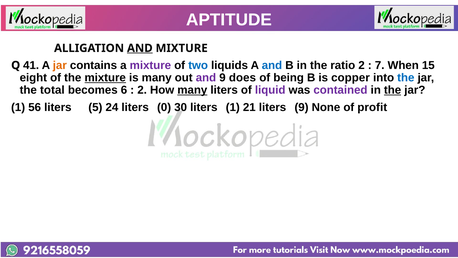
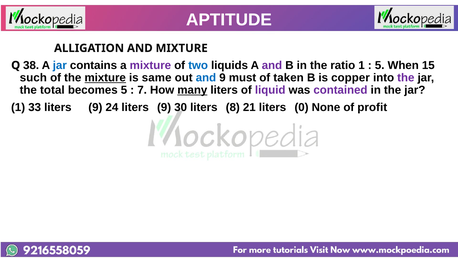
AND underline: present -> none (140, 48)
41: 41 -> 38 (31, 65)
jar colour: orange -> blue (60, 65)
and colour: blue -> purple (272, 65)
ratio 2: 2 -> 1 (362, 65)
7: 7 -> 5 (380, 65)
eight: eight -> such (33, 78)
is many: many -> same (157, 78)
and colour: purple -> blue (206, 78)
does: does -> must (243, 78)
being: being -> taken (289, 78)
the colour: blue -> purple (406, 78)
becomes 6: 6 -> 5 (124, 90)
2: 2 -> 7 (142, 90)
the underline: present -> none (393, 90)
56: 56 -> 33 (35, 107)
5: 5 -> 9 (95, 107)
24 liters 0: 0 -> 9 (164, 107)
liters 1: 1 -> 8 (233, 107)
liters 9: 9 -> 0 (301, 107)
